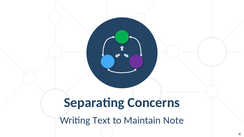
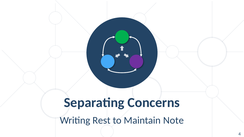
Text: Text -> Rest (101, 120)
